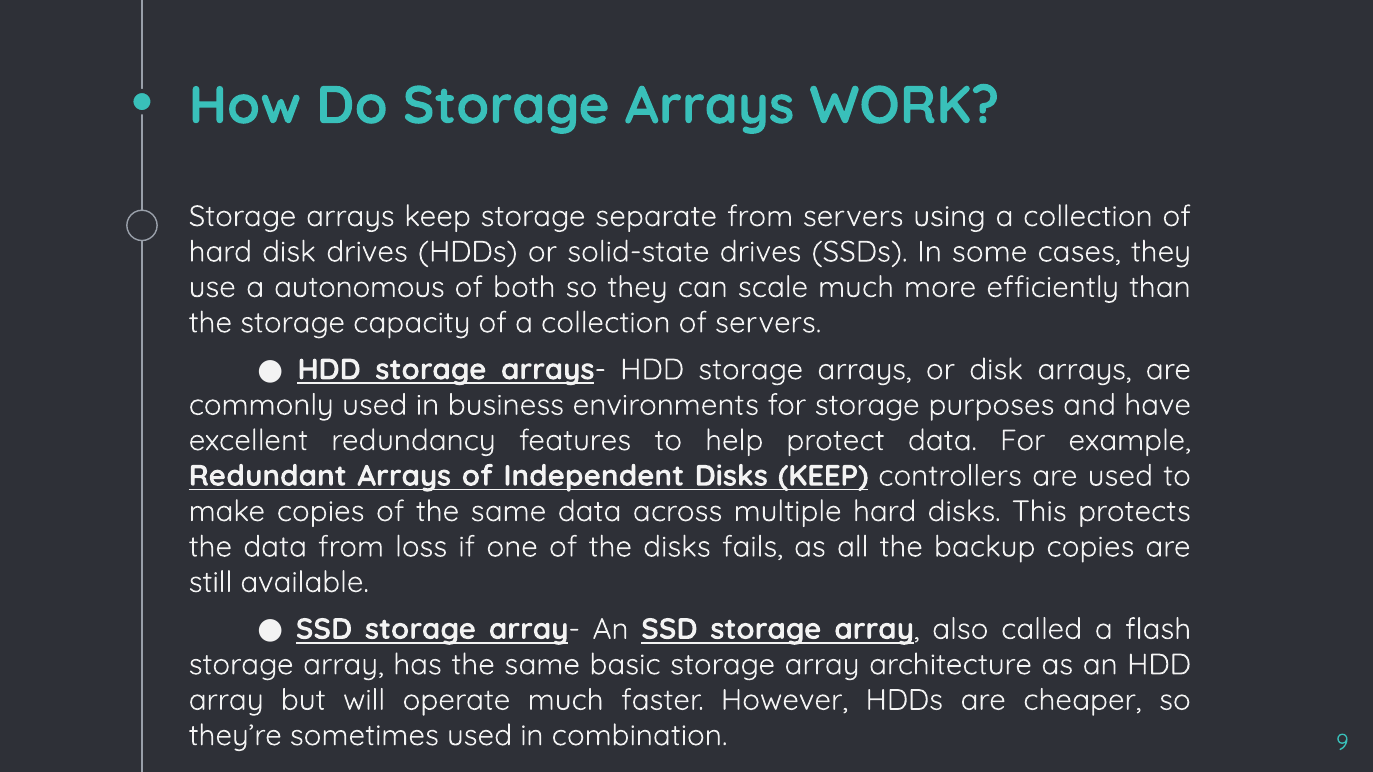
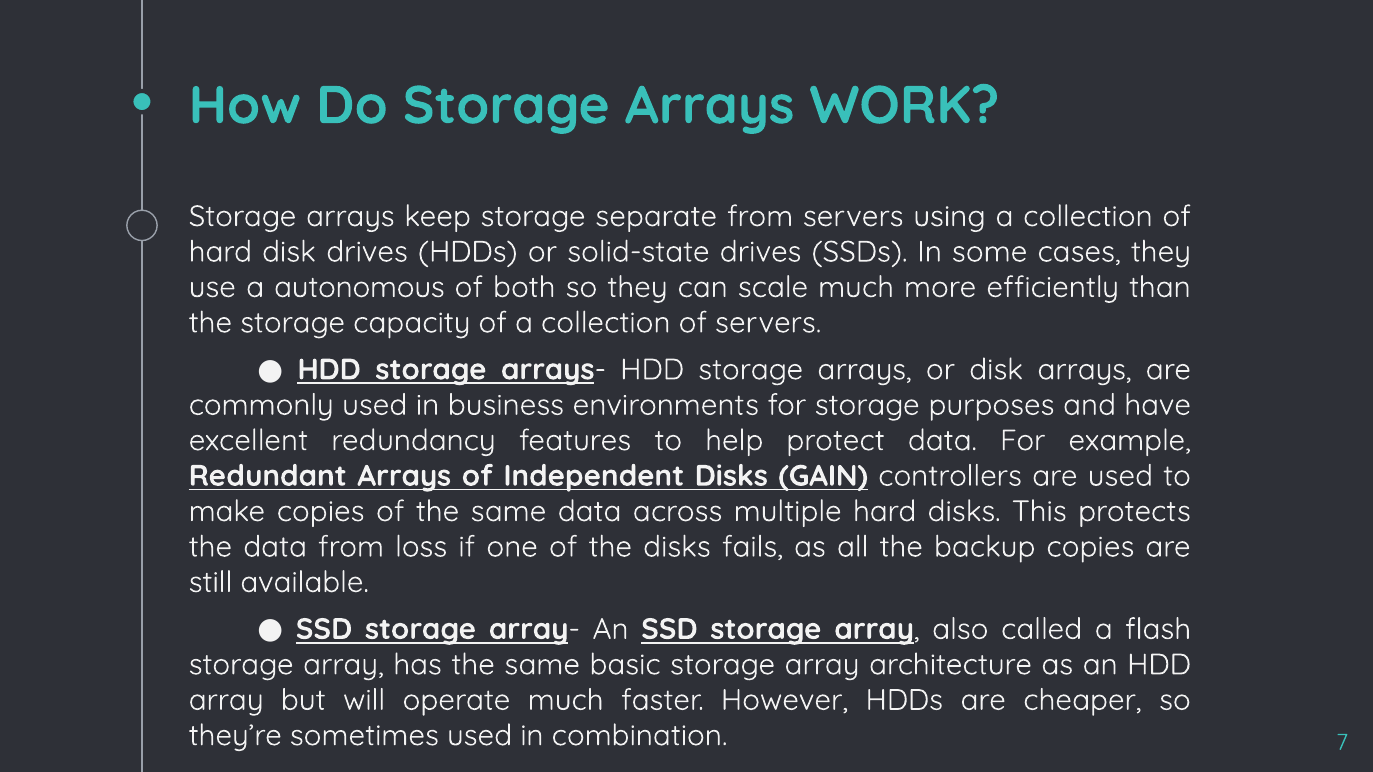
Disks KEEP: KEEP -> GAIN (823, 476)
9: 9 -> 7 (1342, 743)
